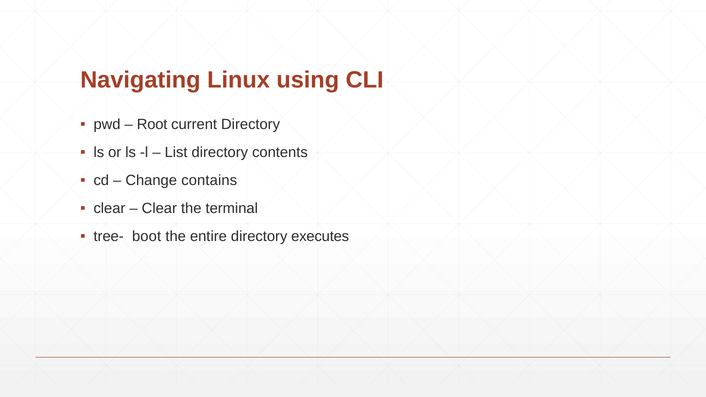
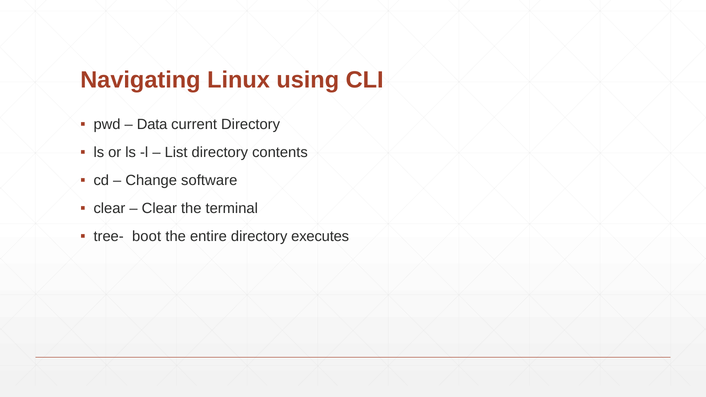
Root: Root -> Data (152, 124)
contains: contains -> software (209, 180)
